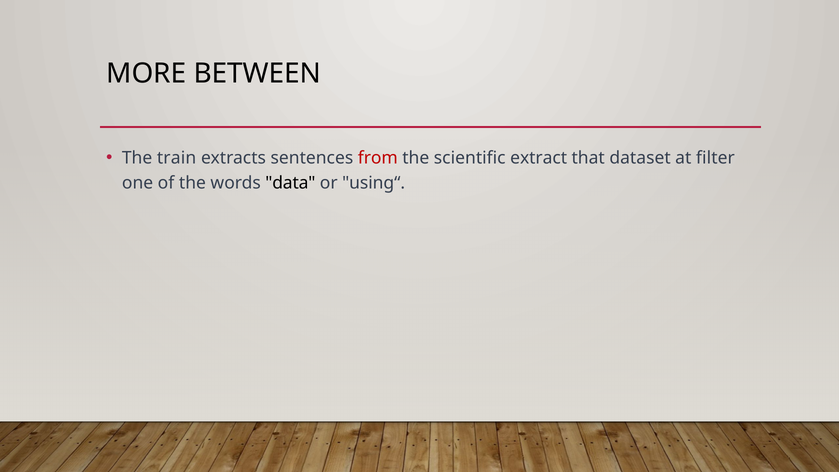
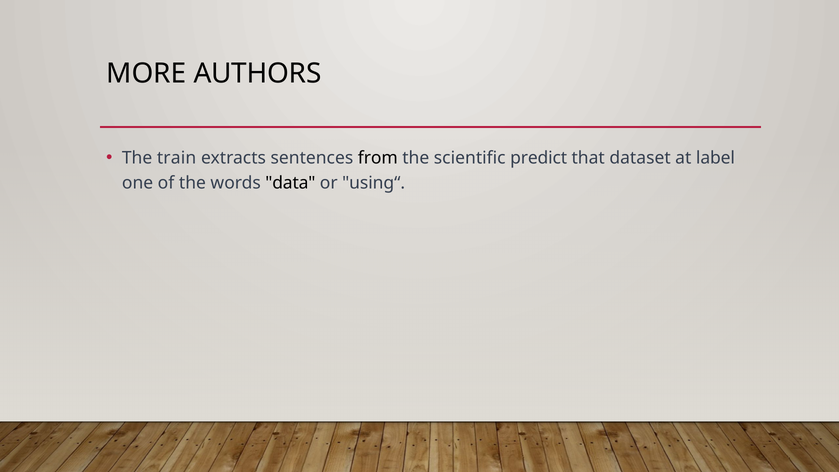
BETWEEN: BETWEEN -> AUTHORS (257, 73)
from colour: red -> black (378, 158)
extract: extract -> predict (539, 158)
filter: filter -> label (716, 158)
